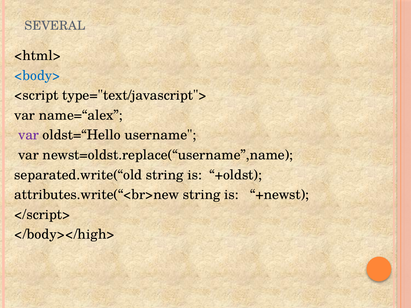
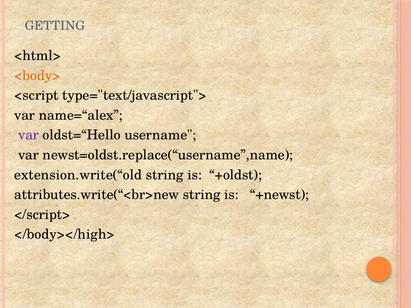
SEVERAL: SEVERAL -> GETTING (55, 26)
<body> colour: blue -> orange (37, 76)
separated.write(“old: separated.write(“old -> extension.write(“old (78, 175)
